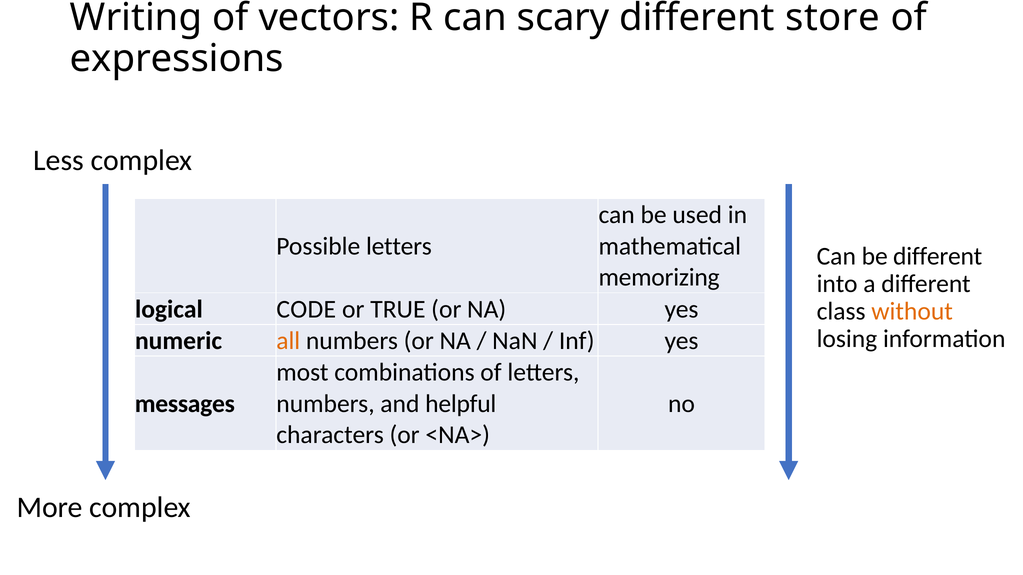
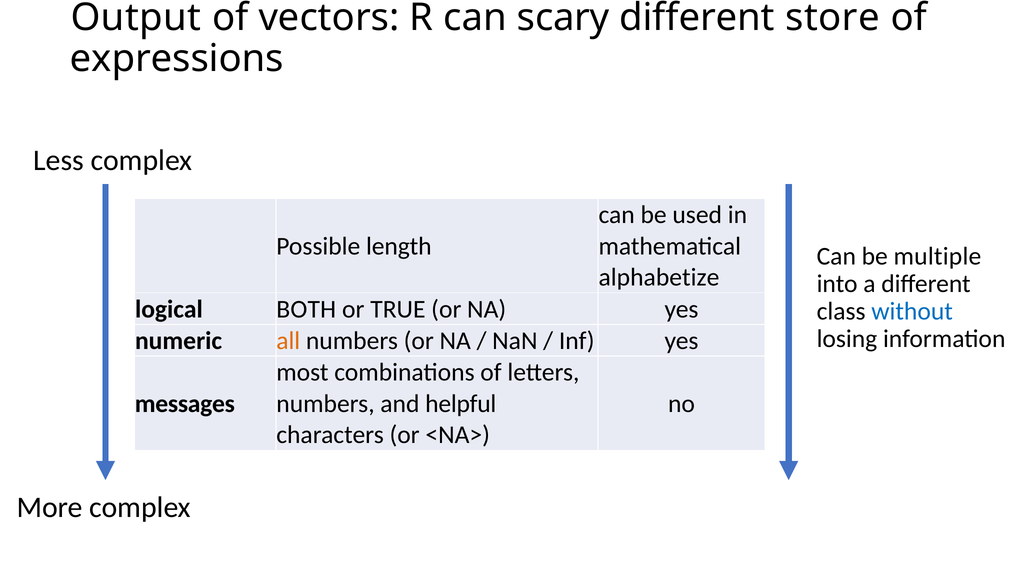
Writing: Writing -> Output (136, 17)
Possible letters: letters -> length (399, 246)
be different: different -> multiple (937, 256)
memorizing: memorizing -> alphabetize (659, 278)
CODE: CODE -> BOTH (306, 309)
without colour: orange -> blue (912, 312)
